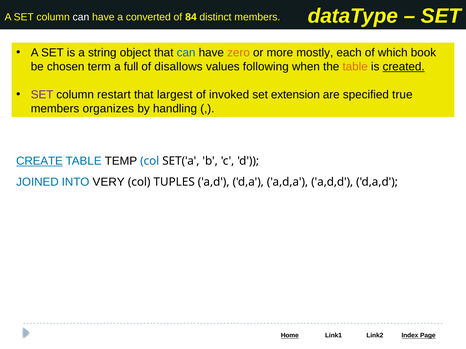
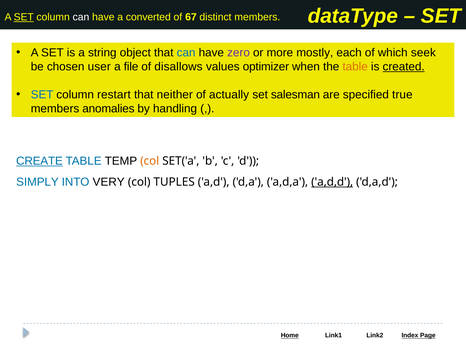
SET underline: none -> present (24, 17)
84: 84 -> 67 (191, 17)
zero colour: orange -> purple (238, 53)
book: book -> seek (423, 53)
term: term -> user (99, 67)
full: full -> file (131, 67)
following: following -> optimizer (266, 67)
SET colour: purple -> blue (42, 95)
largest: largest -> neither (175, 95)
invoked: invoked -> actually (229, 95)
extension: extension -> salesman (295, 95)
organizes: organizes -> anomalies (108, 109)
col colour: blue -> orange (150, 161)
JOINED: JOINED -> SIMPLY (37, 182)
a,d,d underline: none -> present (332, 182)
